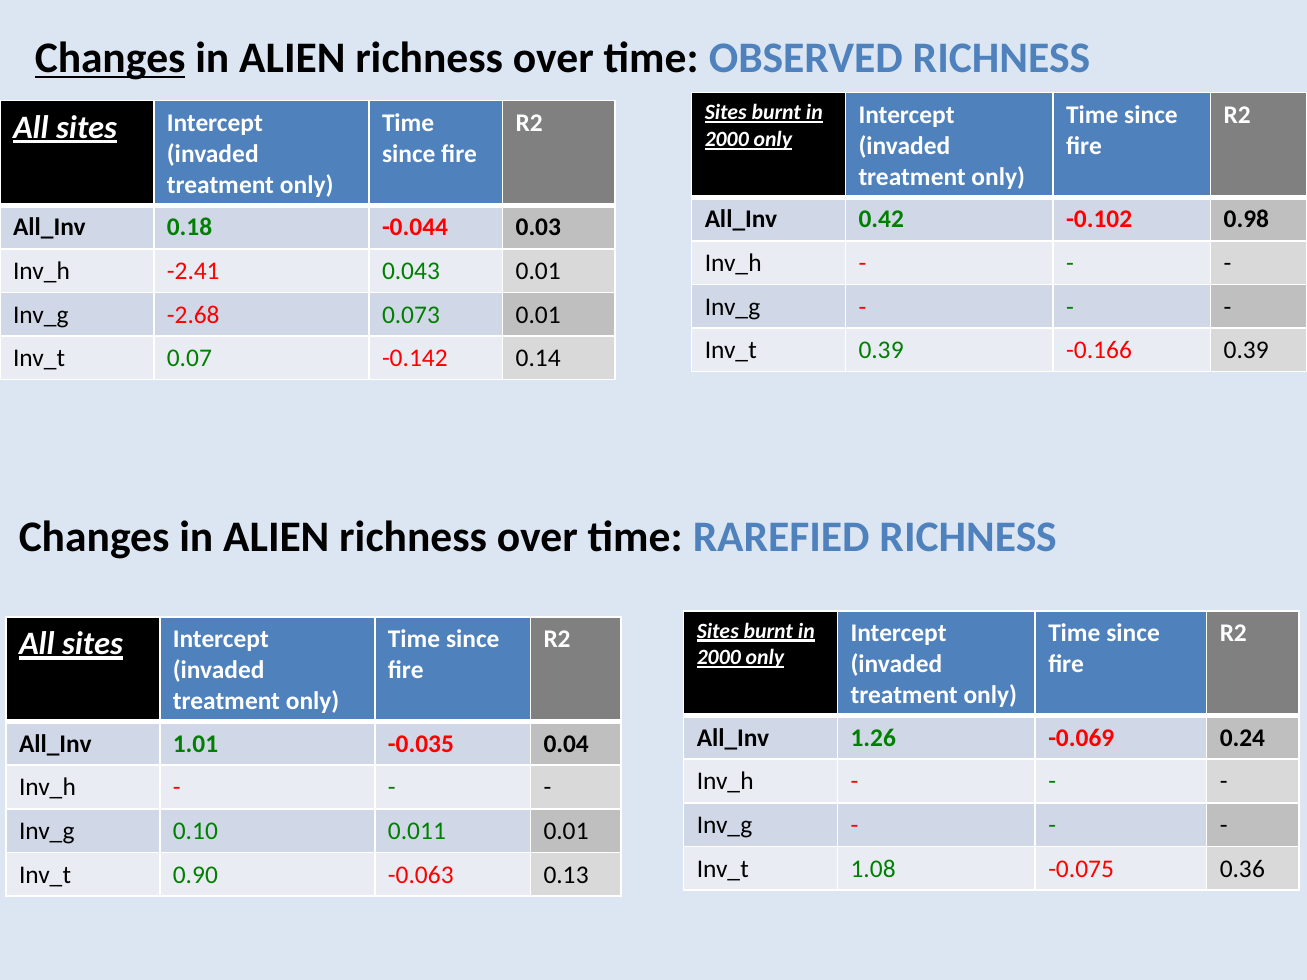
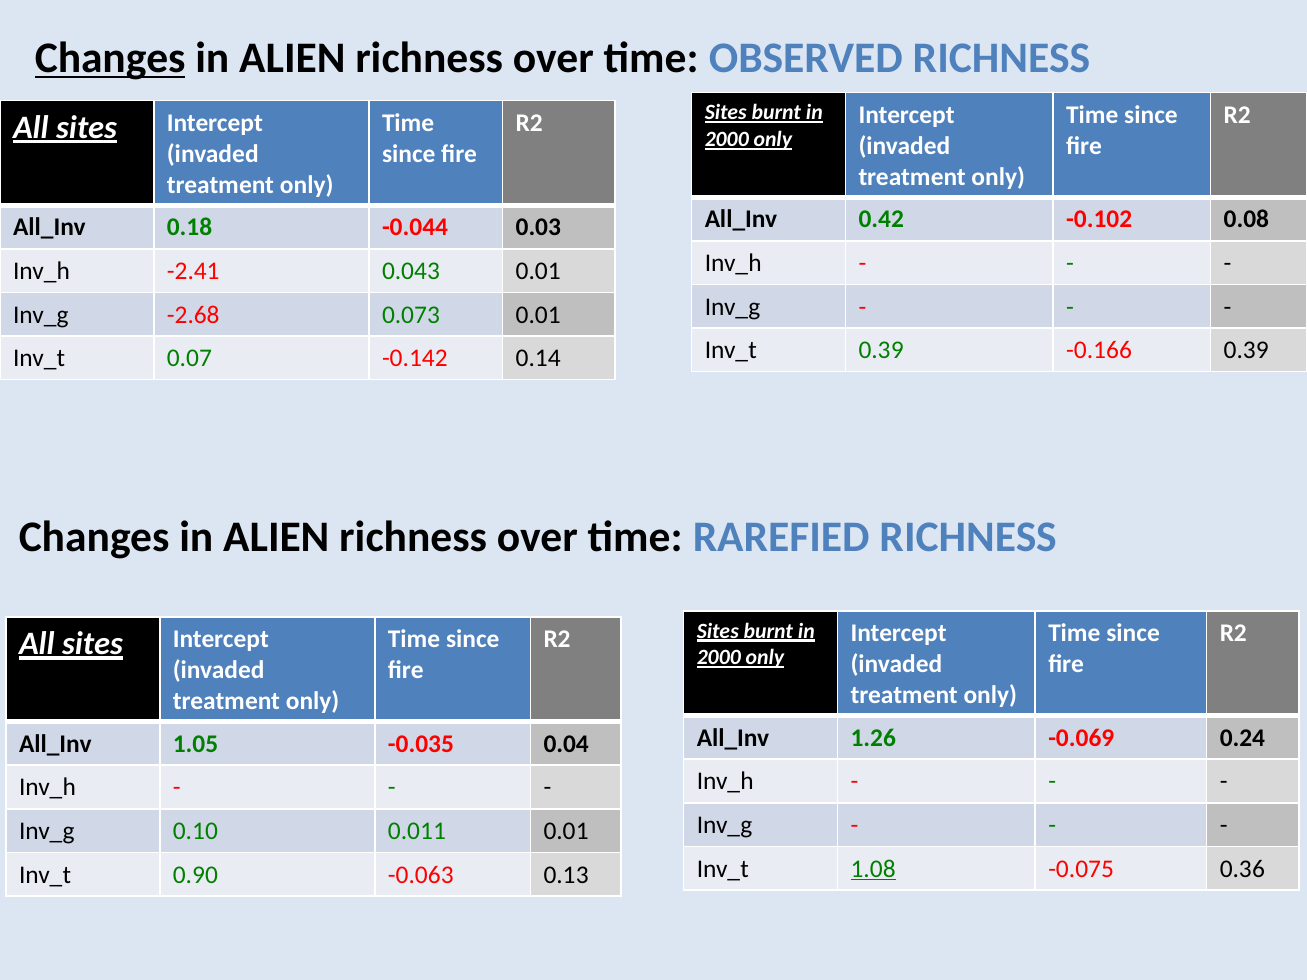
0.98: 0.98 -> 0.08 (1246, 220)
1.01: 1.01 -> 1.05 (196, 744)
1.08 underline: none -> present (873, 869)
